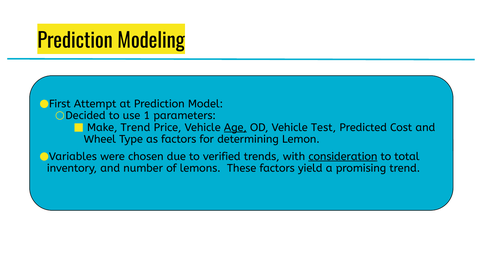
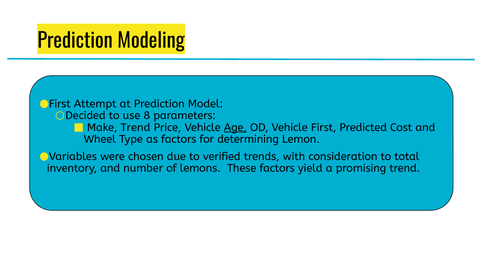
1: 1 -> 8 (147, 116)
Test: Test -> First (324, 128)
consideration underline: present -> none (343, 157)
